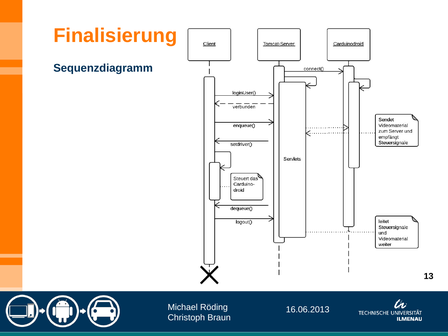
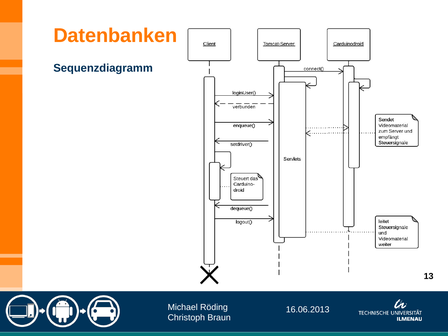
Finalisierung: Finalisierung -> Datenbanken (115, 36)
